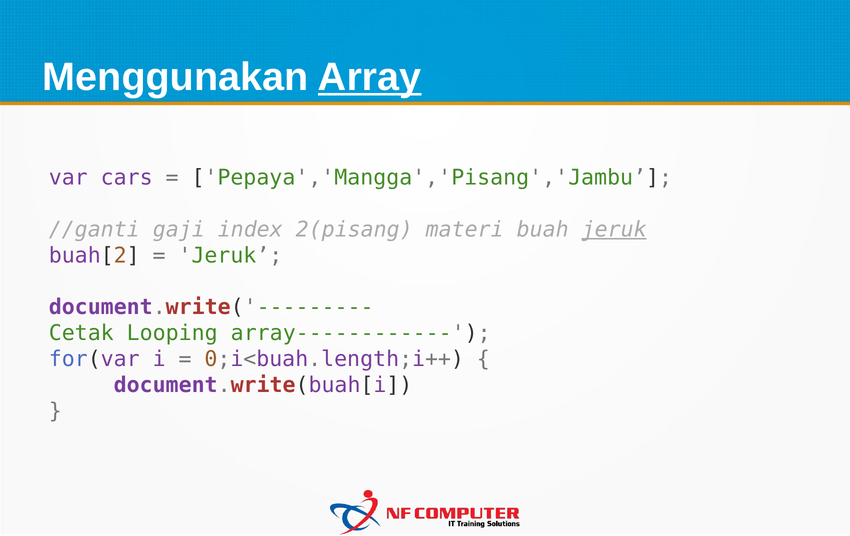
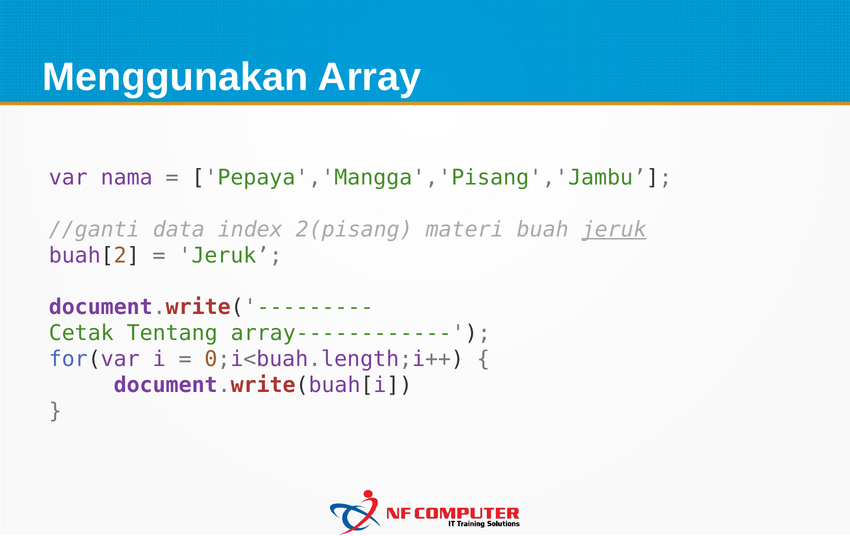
Array underline: present -> none (370, 77)
cars: cars -> nama (127, 177)
gaji: gaji -> data (179, 229)
Looping: Looping -> Tentang (172, 333)
